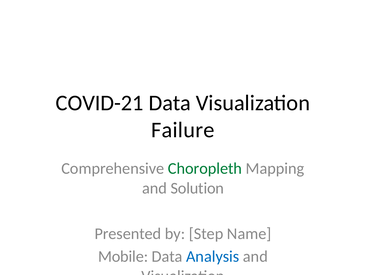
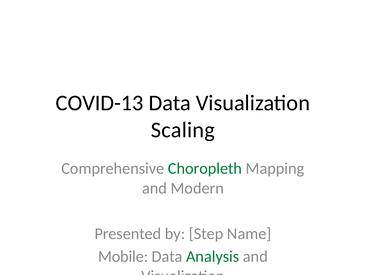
COVID-21: COVID-21 -> COVID-13 (100, 103)
Failure: Failure -> Scaling (183, 130)
Solution: Solution -> Modern (197, 188)
Analysis colour: blue -> green (213, 256)
